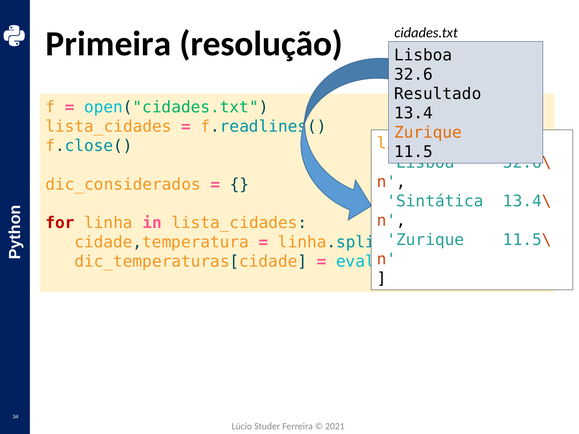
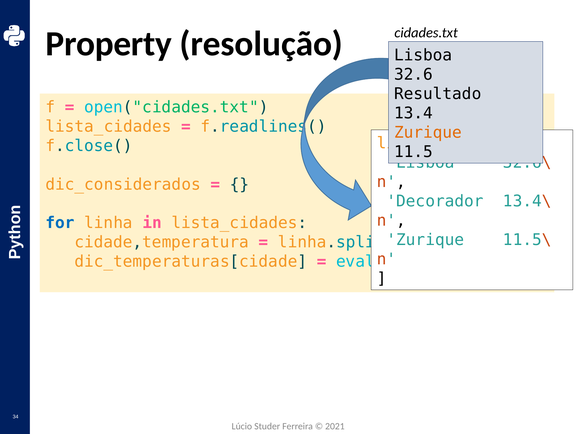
Primeira: Primeira -> Property (109, 44)
Sintática: Sintática -> Decorador (435, 201)
for colour: red -> blue (60, 223)
